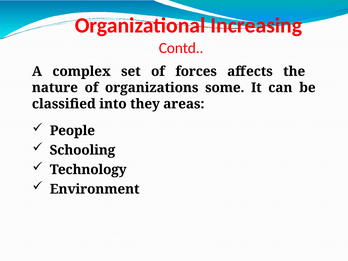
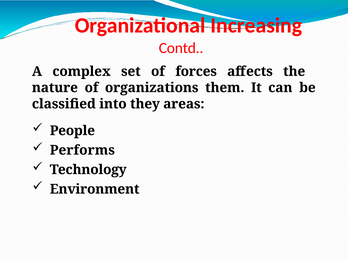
some: some -> them (225, 88)
Schooling: Schooling -> Performs (82, 150)
